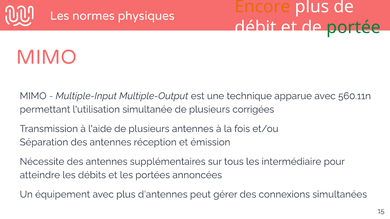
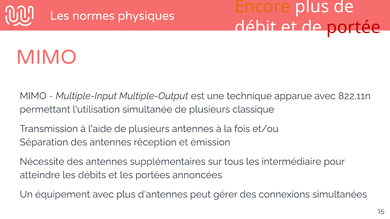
portée colour: green -> red (354, 27)
560.11n: 560.11n -> 822.11n (354, 96)
corrigées: corrigées -> classique (253, 110)
